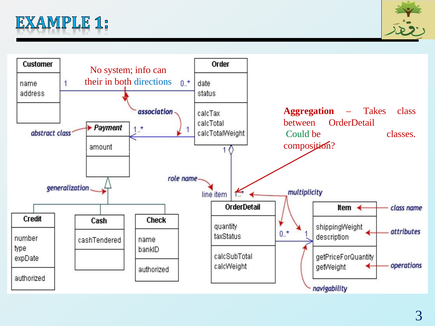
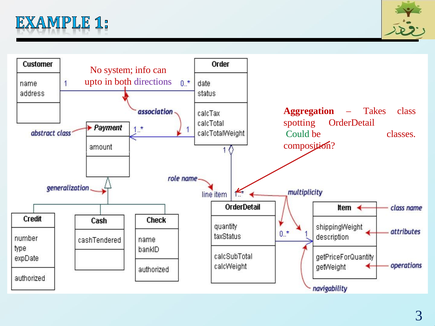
their: their -> upto (93, 82)
directions colour: blue -> purple (153, 82)
between: between -> spotting (299, 123)
